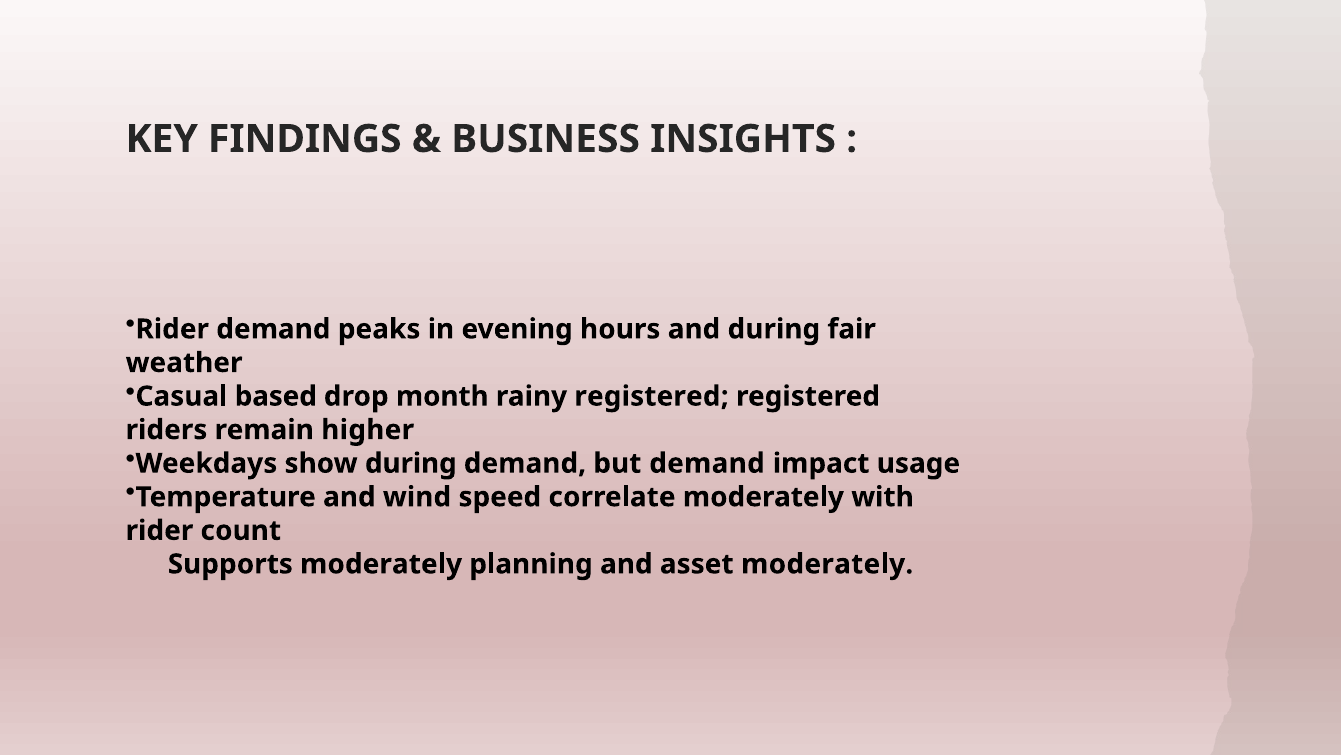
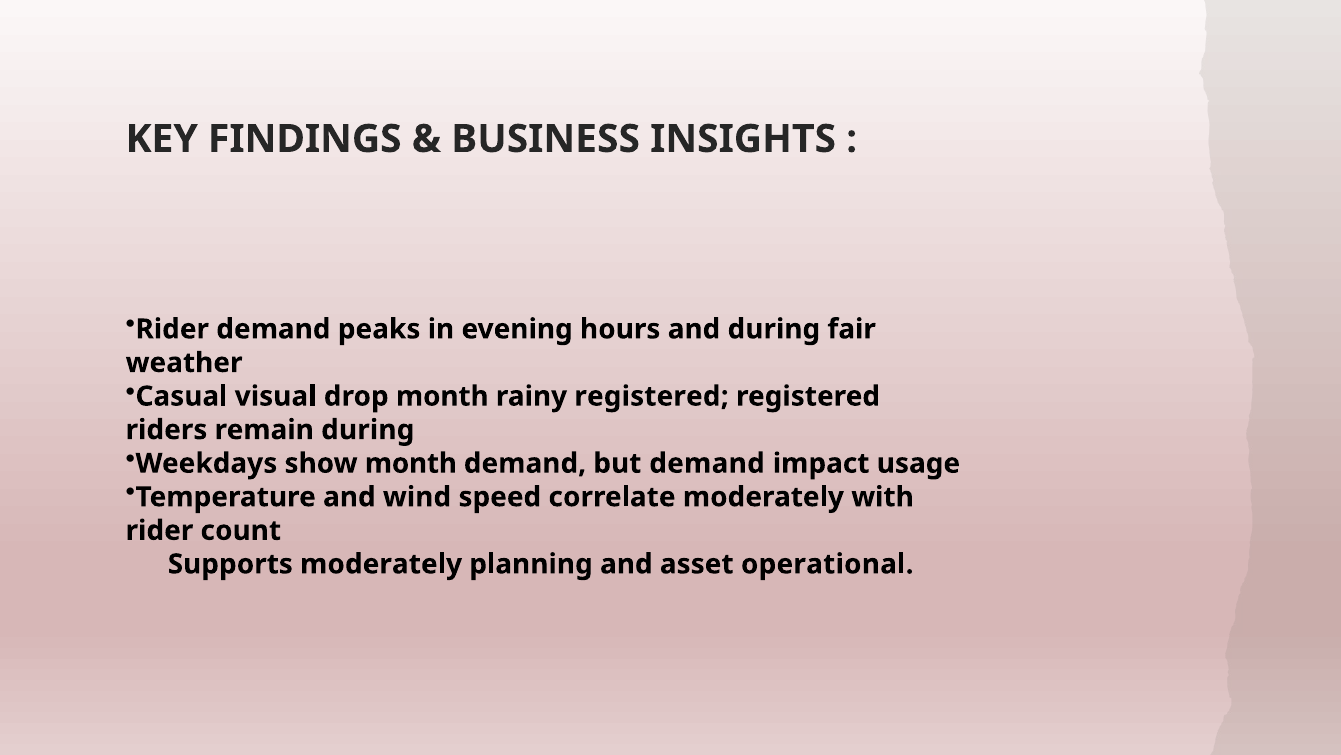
based: based -> visual (276, 396)
remain higher: higher -> during (368, 430)
show during: during -> month (411, 463)
asset moderately: moderately -> operational (827, 564)
